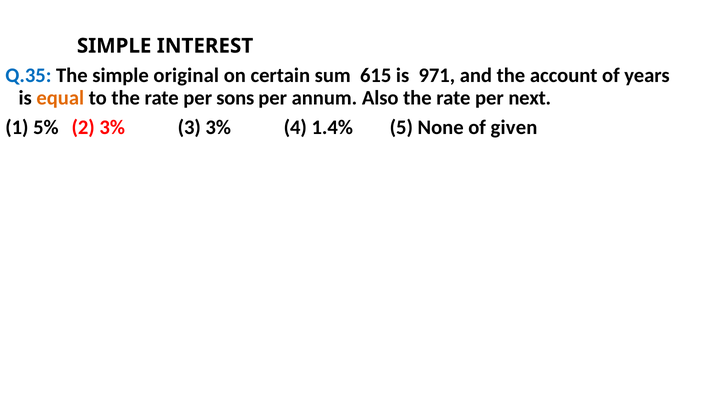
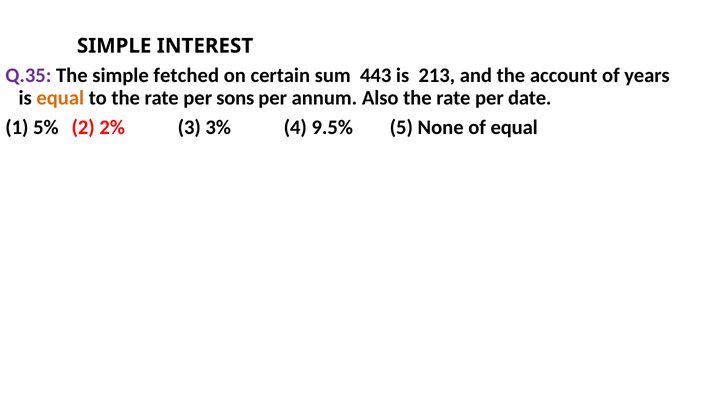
Q.35 colour: blue -> purple (28, 75)
original: original -> fetched (186, 75)
615: 615 -> 443 (376, 75)
971: 971 -> 213 (437, 75)
next: next -> date (530, 98)
2 3%: 3% -> 2% (112, 127)
1.4%: 1.4% -> 9.5% (332, 127)
of given: given -> equal (514, 127)
